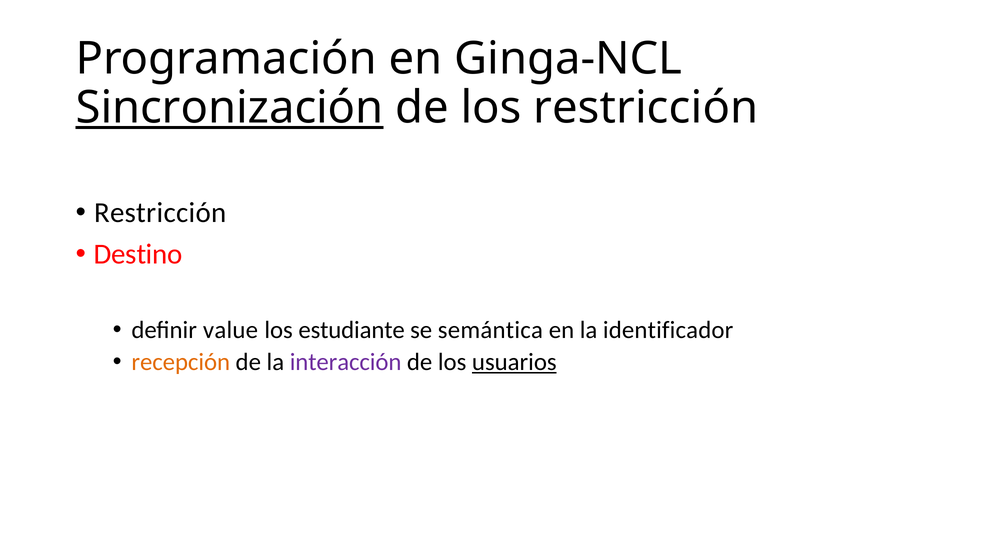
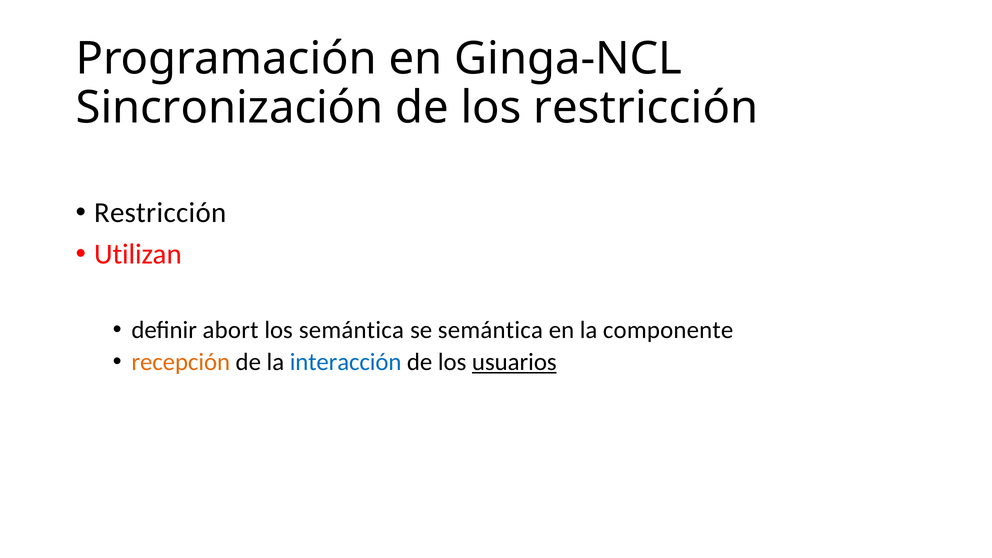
Sincronización underline: present -> none (230, 108)
Destino: Destino -> Utilizan (138, 254)
value: value -> abort (231, 330)
los estudiante: estudiante -> semántica (351, 330)
identificador: identificador -> componente (668, 330)
interacción colour: purple -> blue (346, 362)
